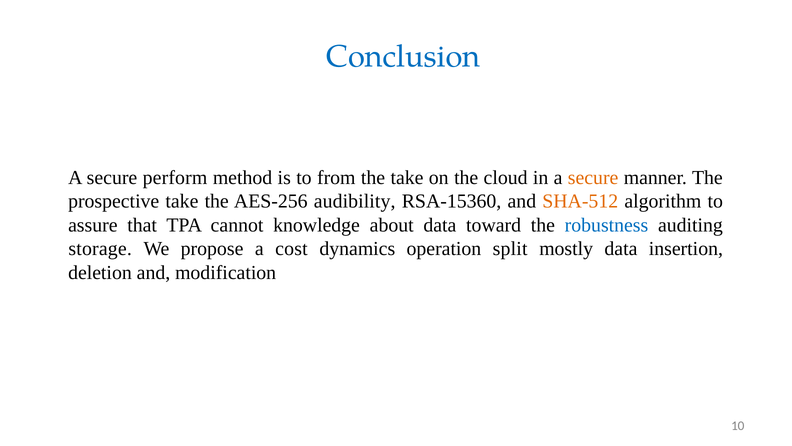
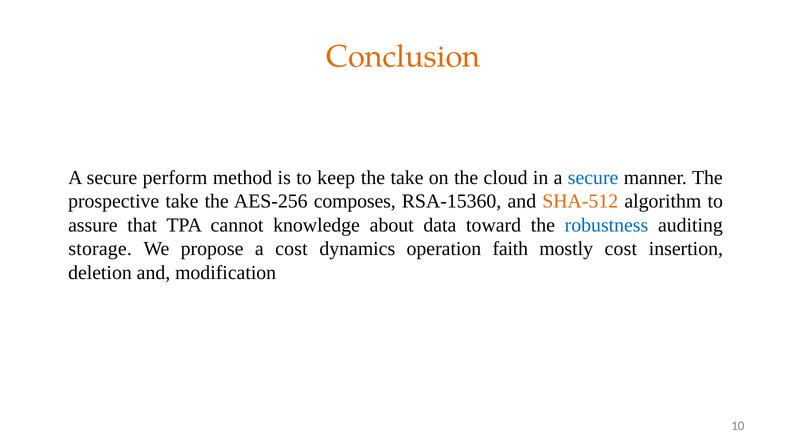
Conclusion colour: blue -> orange (403, 56)
from: from -> keep (336, 177)
secure colour: orange -> blue (593, 177)
audibility: audibility -> composes (355, 201)
split: split -> faith (510, 249)
mostly data: data -> cost (621, 249)
